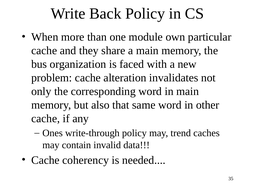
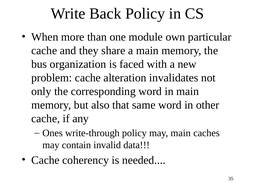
may trend: trend -> main (181, 133)
